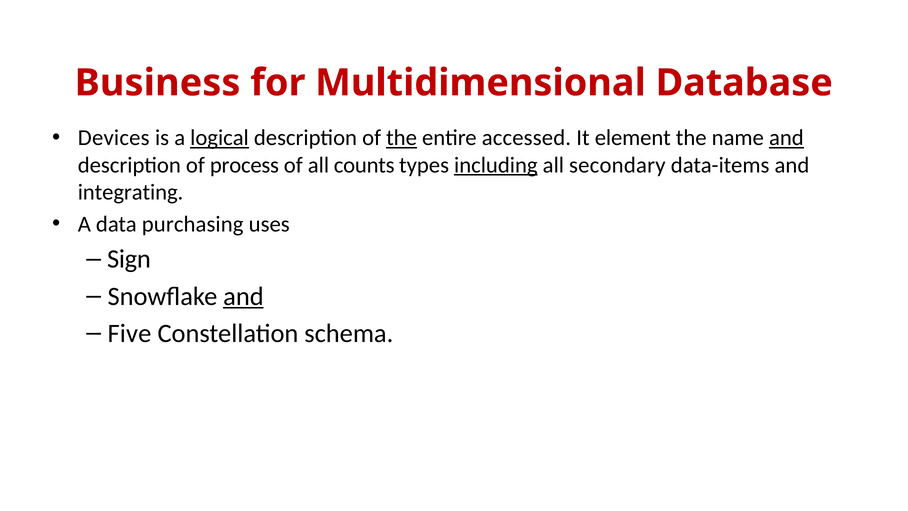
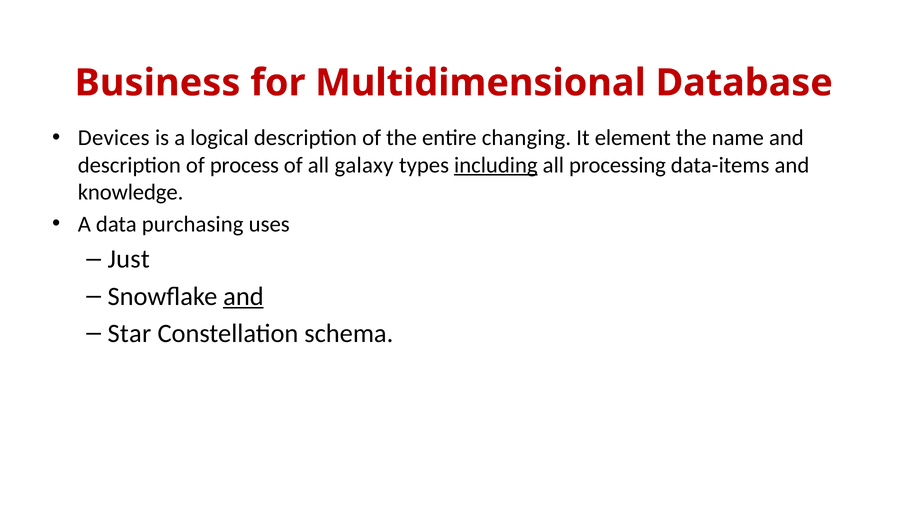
logical underline: present -> none (220, 138)
the underline: present -> none (402, 138)
accessed: accessed -> changing (526, 138)
and underline: present -> none (786, 138)
counts: counts -> galaxy (364, 165)
secondary: secondary -> processing (618, 165)
integrating: integrating -> knowledge (131, 192)
Sign: Sign -> Just (129, 259)
Five: Five -> Star (129, 333)
